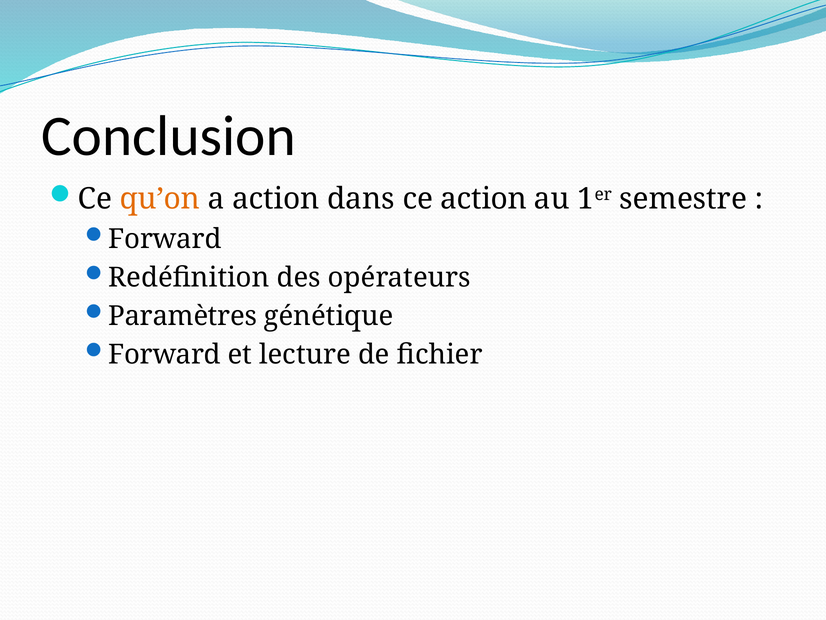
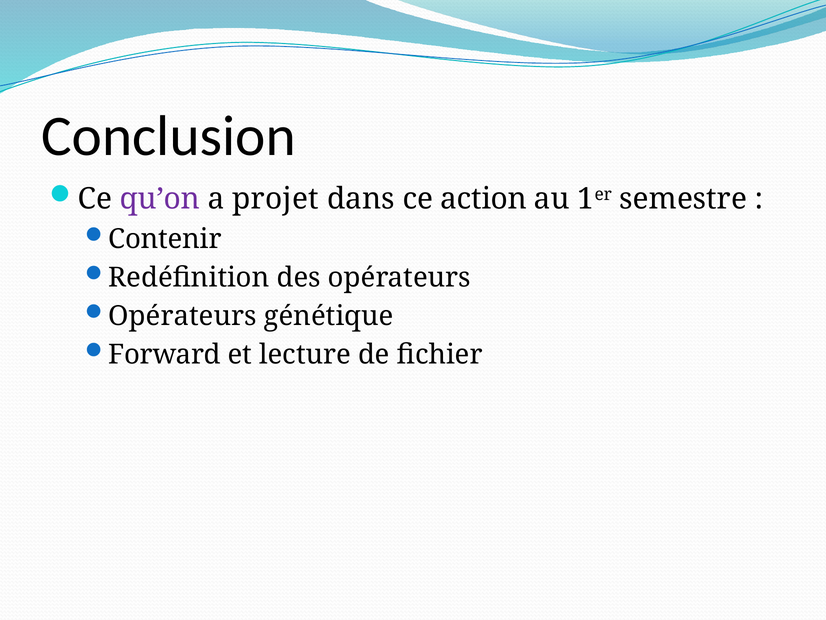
qu’on colour: orange -> purple (160, 199)
a action: action -> projet (276, 199)
Forward: Forward -> Contenir (165, 239)
Paramètres: Paramètres -> Opérateurs (182, 316)
